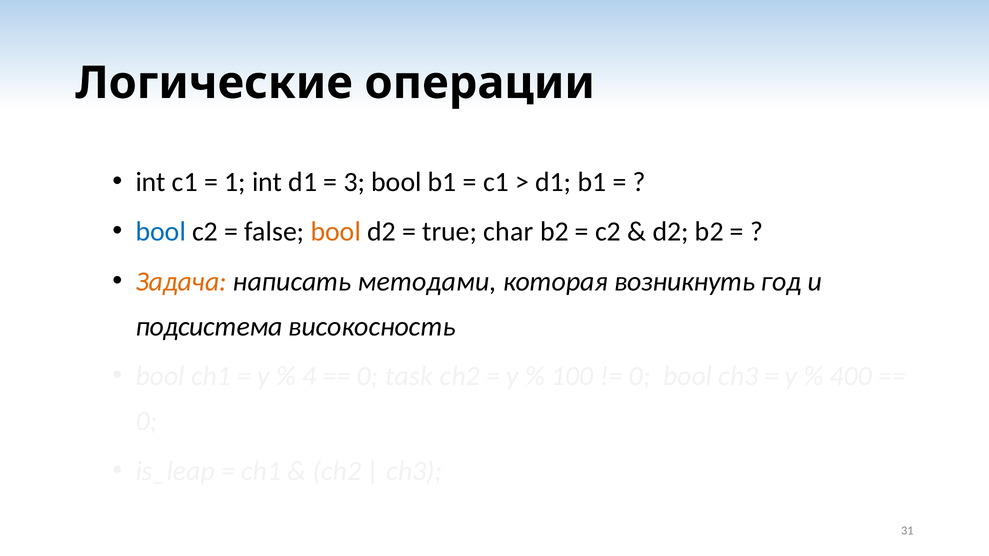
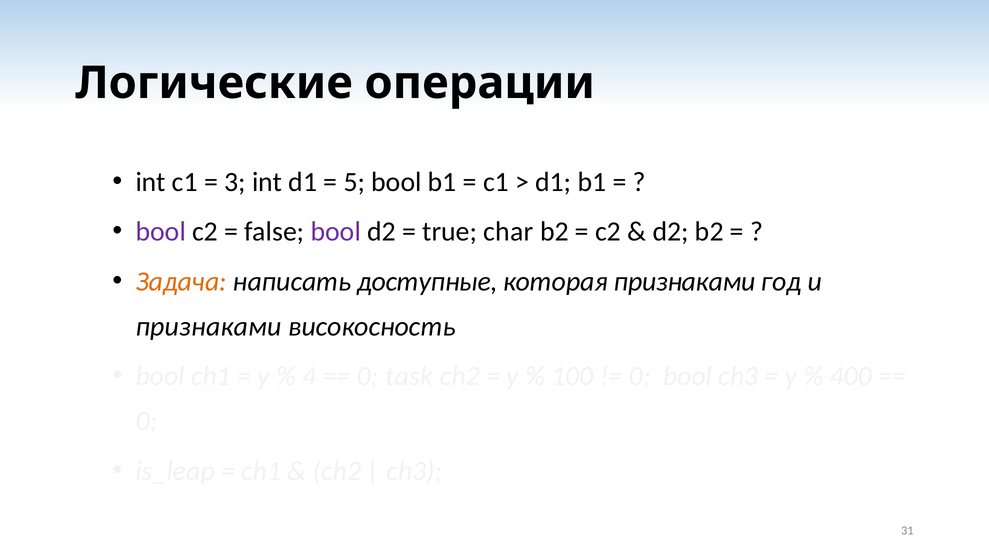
1: 1 -> 3 (235, 182)
3: 3 -> 5 (354, 182)
bool colour: blue -> purple (161, 232)
bool colour: orange -> purple (336, 232)
методами: методами -> доступные (427, 282)
которая возникнуть: возникнуть -> признаками (685, 282)
подсистема: подсистема -> признаками (209, 327)
